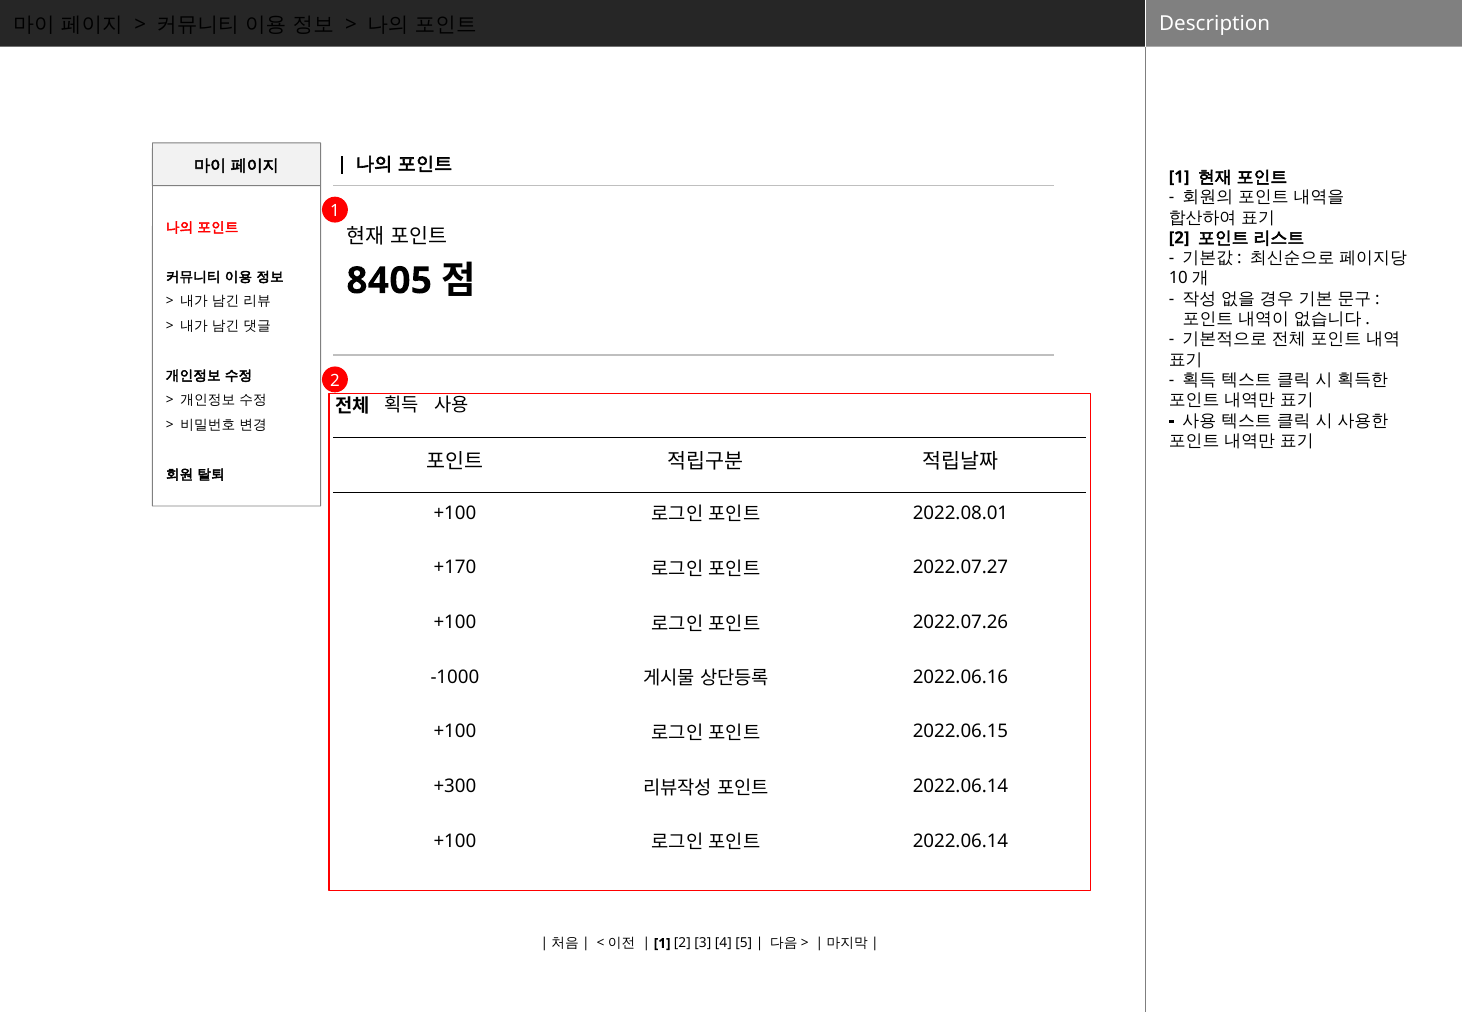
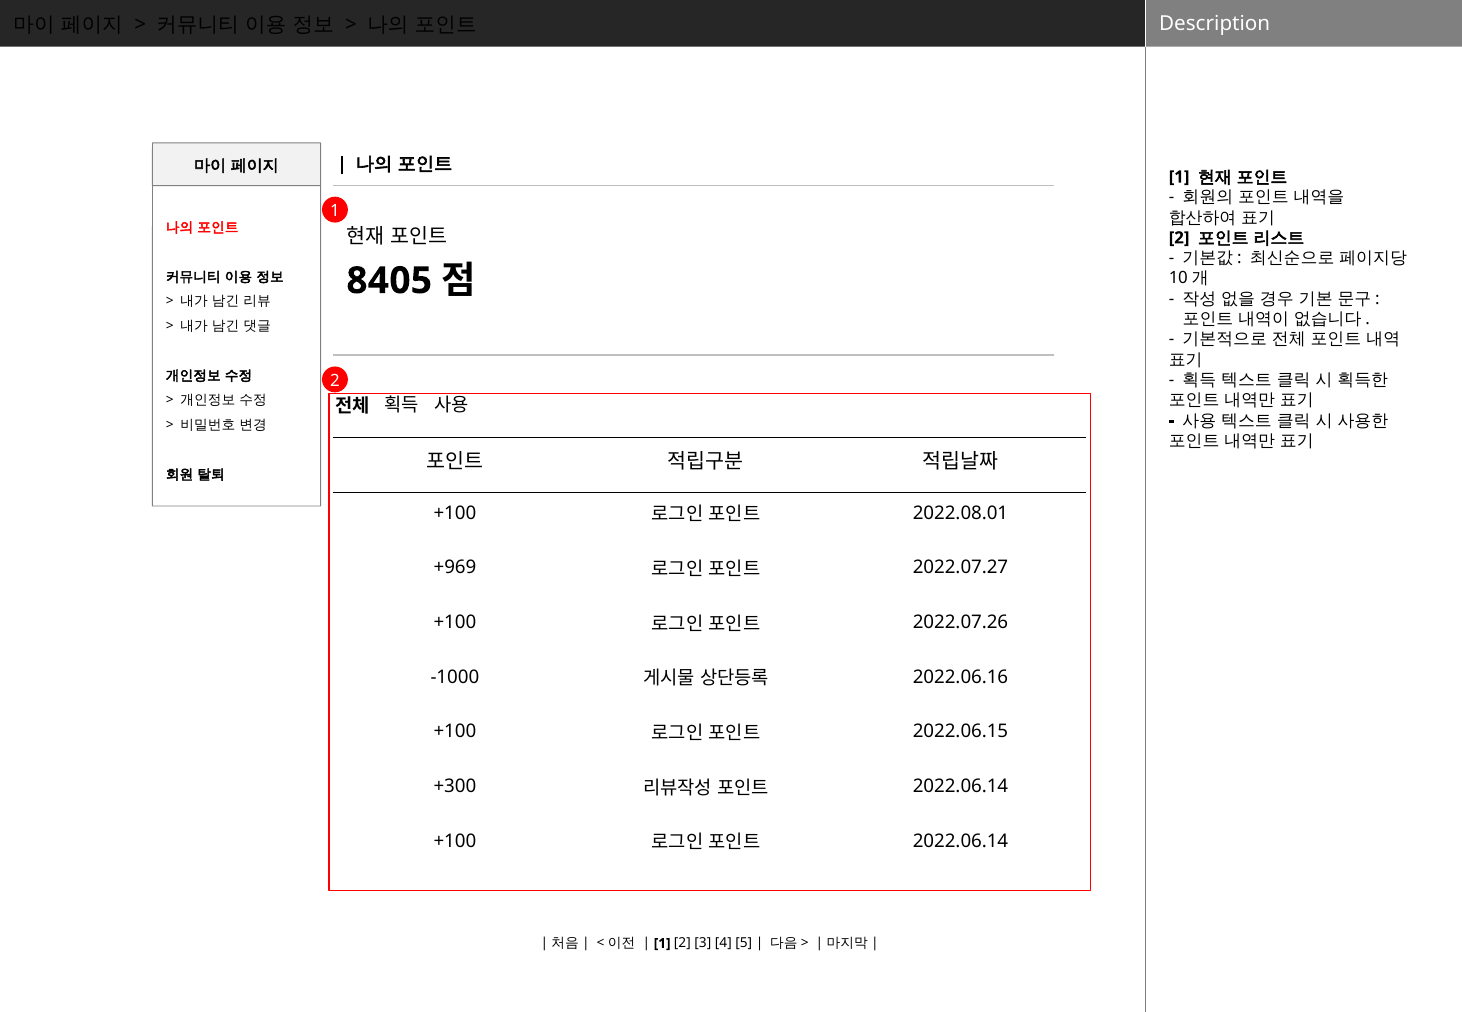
+170: +170 -> +969 (455, 568)
